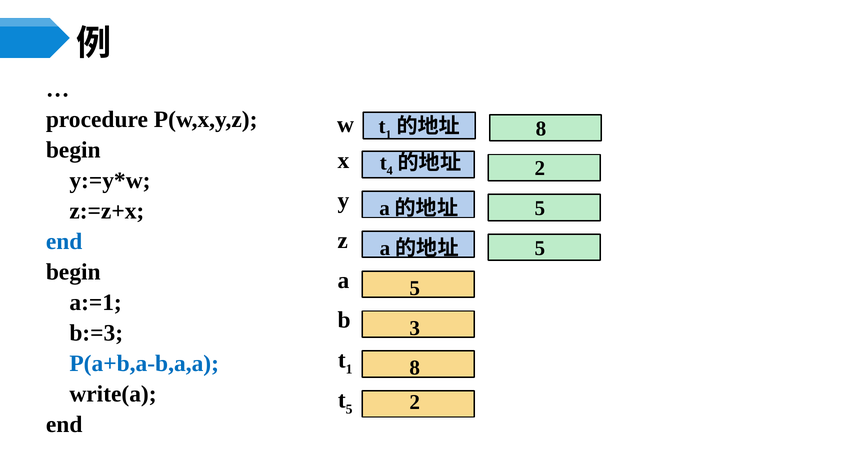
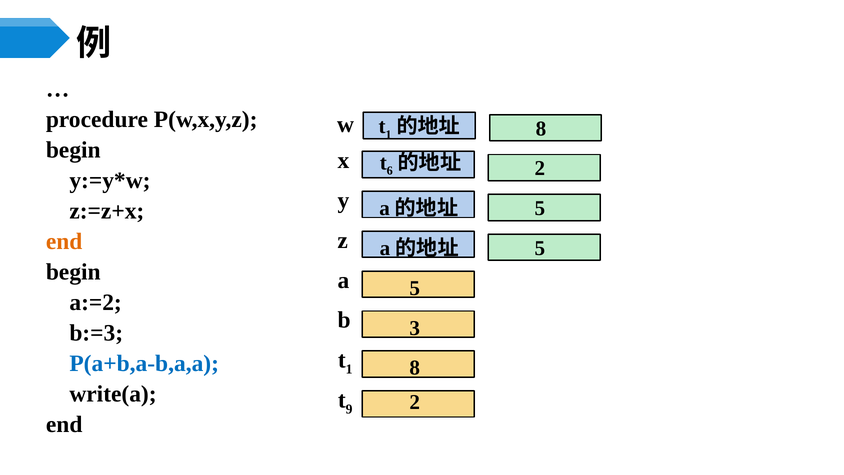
4: 4 -> 6 (390, 171)
end colour: blue -> orange (64, 241)
a:=1: a:=1 -> a:=2 (96, 302)
5: 5 -> 9 (349, 409)
